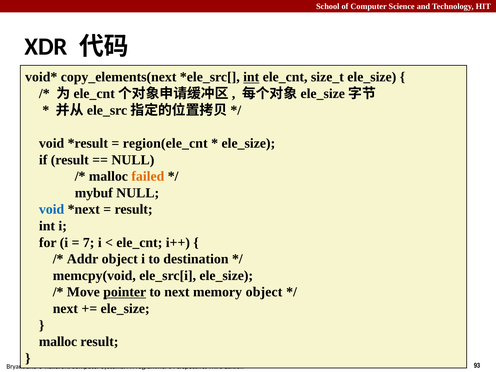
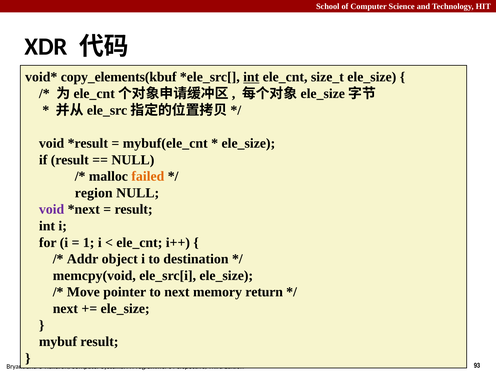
copy_elements(next: copy_elements(next -> copy_elements(kbuf (119, 77)
region(ele_cnt: region(ele_cnt -> mybuf(ele_cnt (165, 143)
mybuf: mybuf -> region (94, 193)
void colour: blue -> purple (52, 209)
7: 7 -> 1 (89, 242)
pointer underline: present -> none (125, 292)
memory object: object -> return (264, 292)
malloc: malloc -> mybuf (58, 342)
